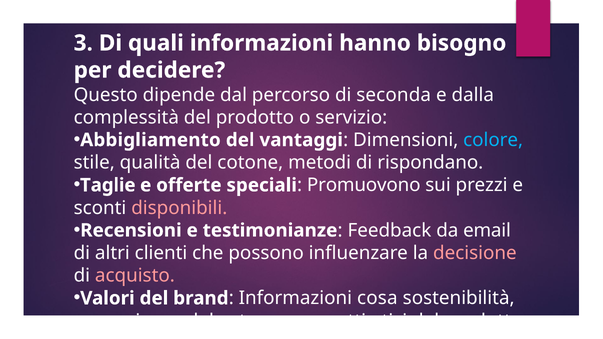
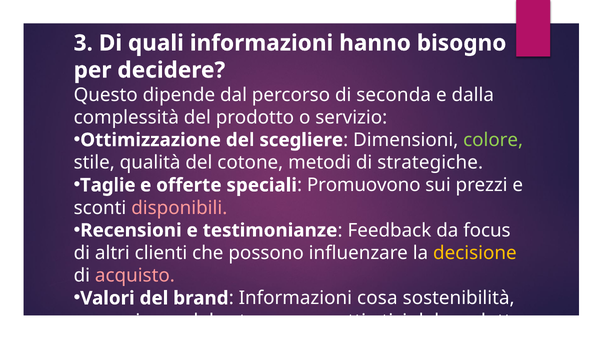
Abbigliamento: Abbigliamento -> Ottimizzazione (151, 140)
vantaggi: vantaggi -> scegliere (301, 140)
colore colour: light blue -> light green (493, 140)
rispondano: rispondano -> strategiche (430, 163)
email: email -> focus (487, 231)
decisione colour: pink -> yellow (475, 253)
